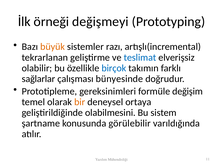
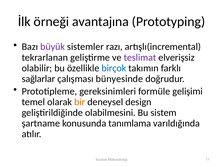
değişmeyi: değişmeyi -> avantajına (100, 22)
büyük colour: orange -> purple (53, 47)
teslimat colour: blue -> purple (140, 57)
değişim: değişim -> gelişimi (188, 91)
ortaya: ortaya -> design (138, 102)
görülebilir: görülebilir -> tanımlama (130, 124)
